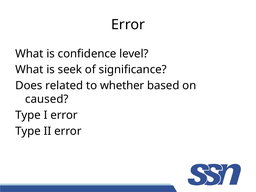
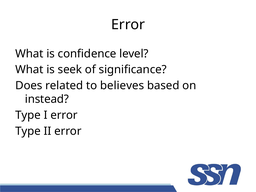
whether: whether -> believes (122, 86)
caused: caused -> instead (47, 99)
